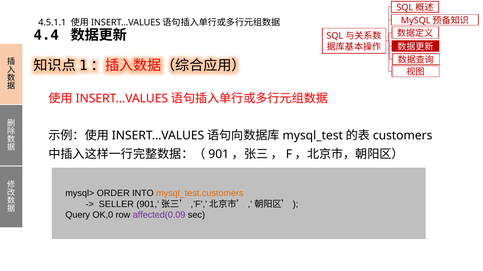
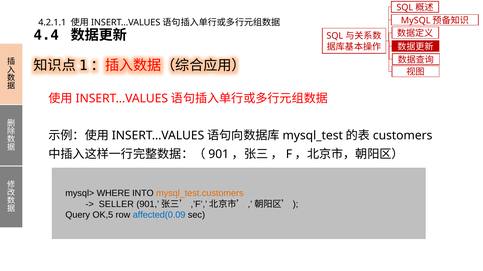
4.5.1.1: 4.5.1.1 -> 4.2.1.1 (52, 22)
ORDER: ORDER -> WHERE (113, 194)
OK,0: OK,0 -> OK,5 (103, 215)
affected(0.09 colour: purple -> blue (159, 215)
